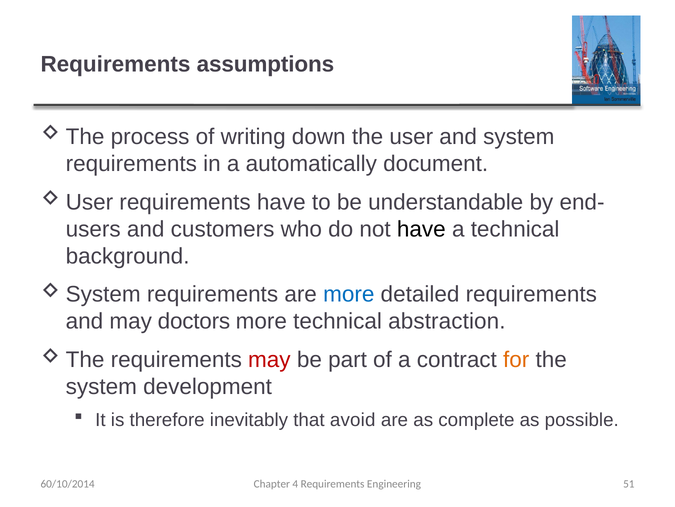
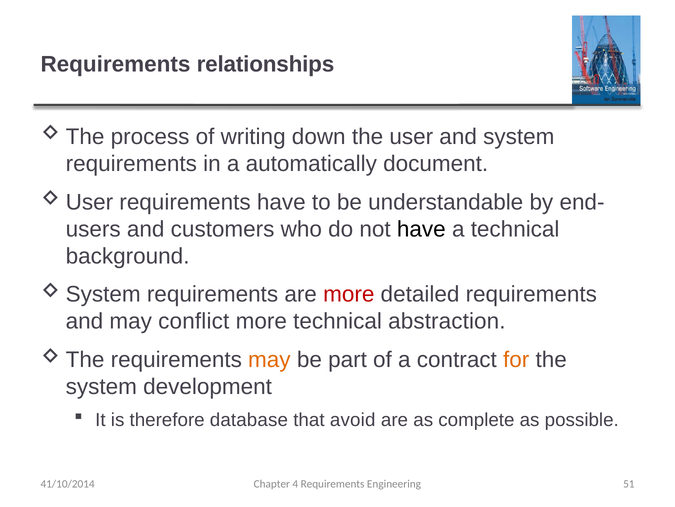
assumptions: assumptions -> relationships (265, 64)
more colour: blue -> red (349, 294)
doctors: doctors -> conflict (194, 321)
may colour: red -> orange (269, 359)
inevitably: inevitably -> database (249, 419)
60/10/2014: 60/10/2014 -> 41/10/2014 (68, 483)
